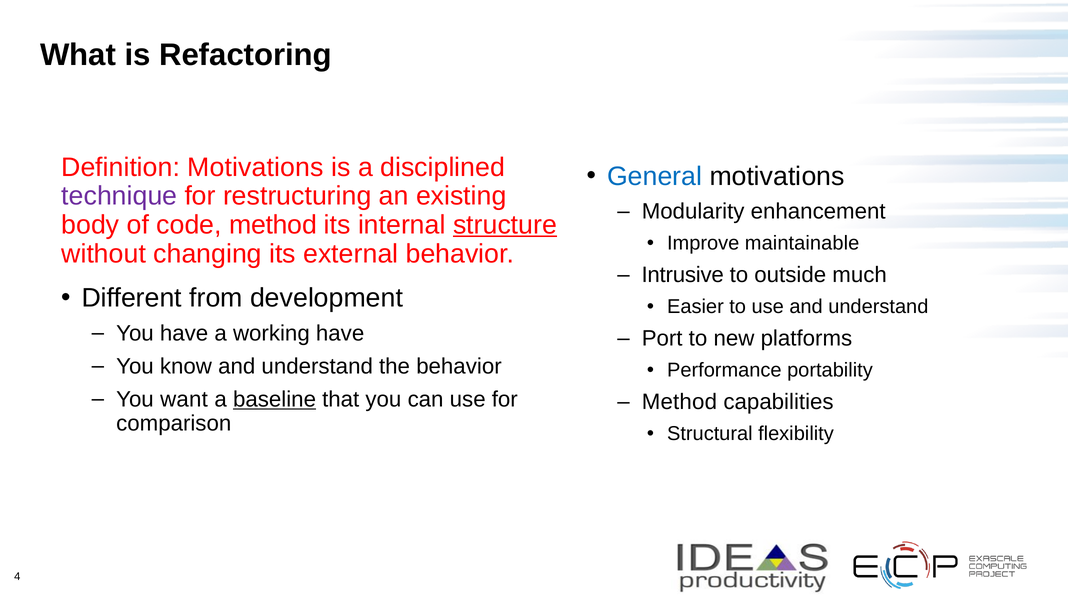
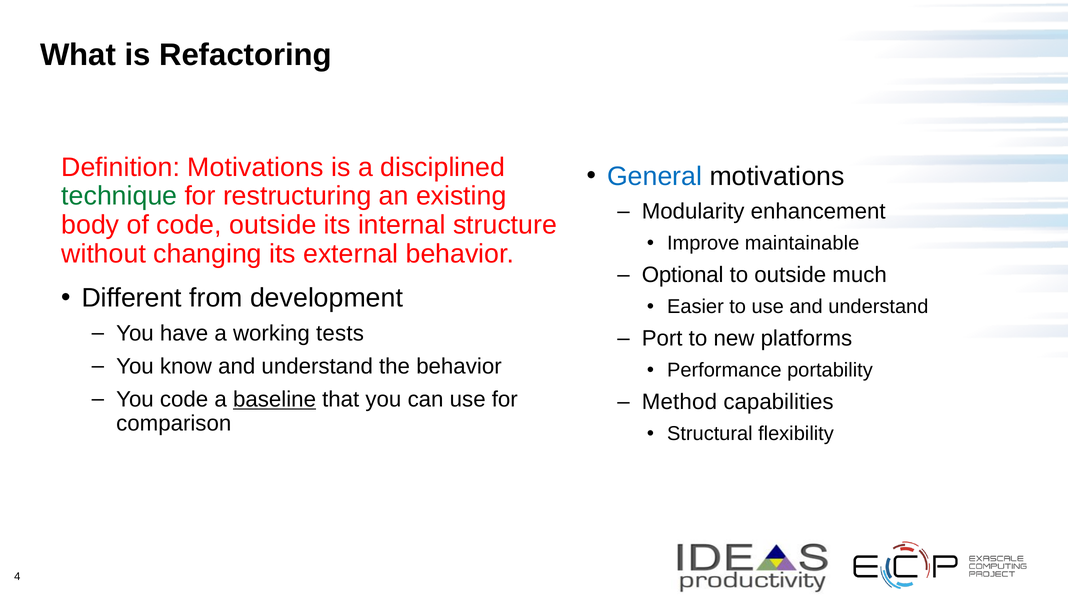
technique colour: purple -> green (119, 196)
code method: method -> outside (273, 225)
structure underline: present -> none (505, 225)
Intrusive: Intrusive -> Optional (683, 275)
working have: have -> tests (340, 333)
You want: want -> code (184, 399)
